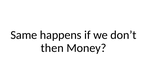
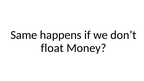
then: then -> float (52, 48)
